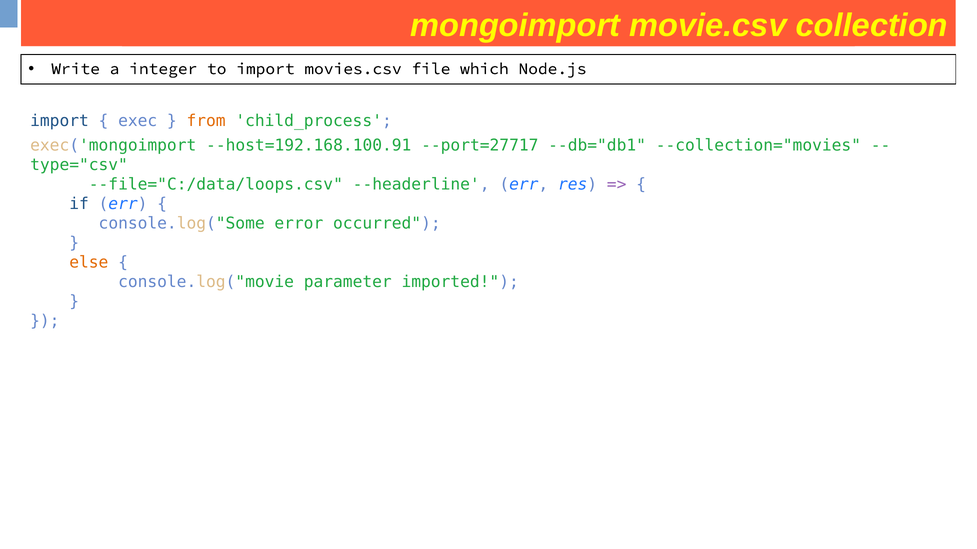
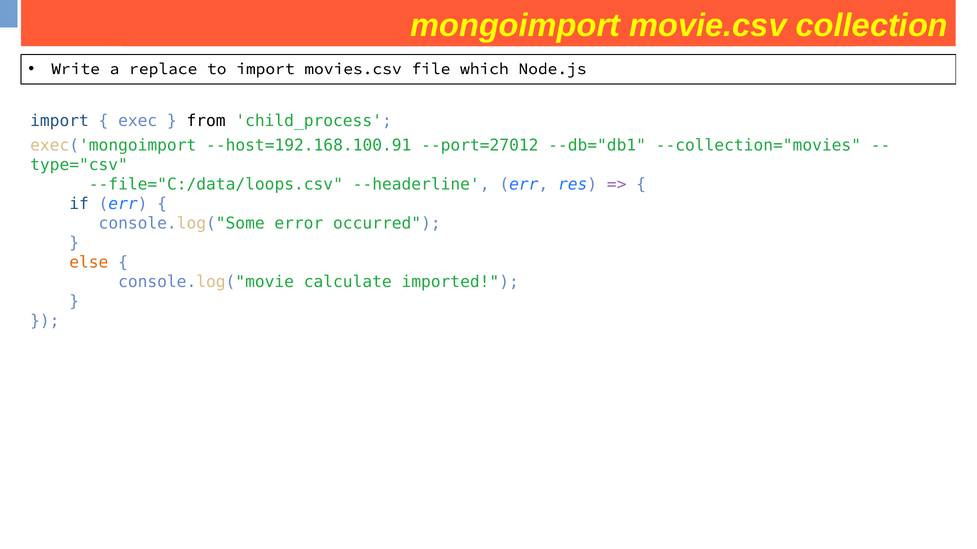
integer: integer -> replace (163, 69)
from colour: orange -> black (206, 121)
--port=27717: --port=27717 -> --port=27012 (480, 145)
parameter: parameter -> calculate (348, 282)
